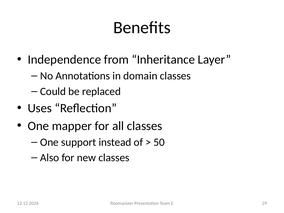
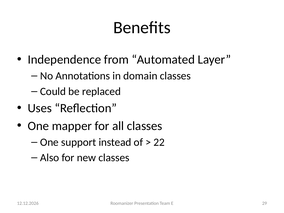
Inheritance: Inheritance -> Automated (163, 60)
50: 50 -> 22 (159, 142)
